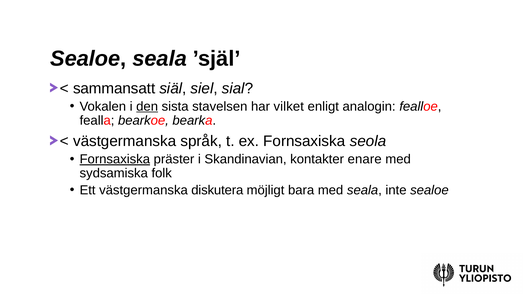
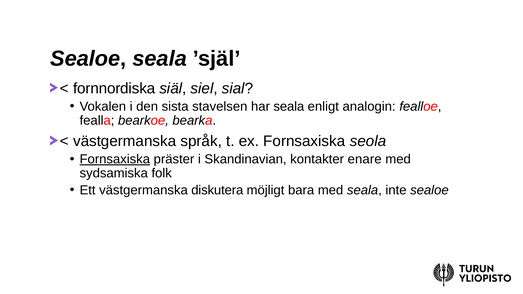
sammansatt: sammansatt -> fornnordiska (114, 88)
den underline: present -> none (147, 106)
har vilket: vilket -> seala (289, 106)
